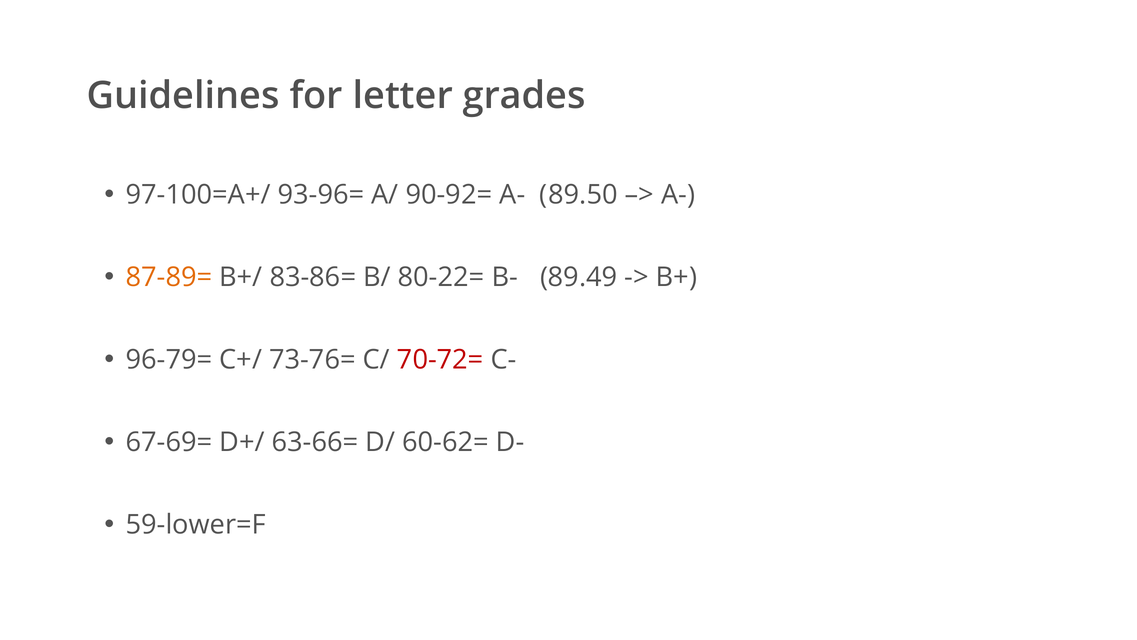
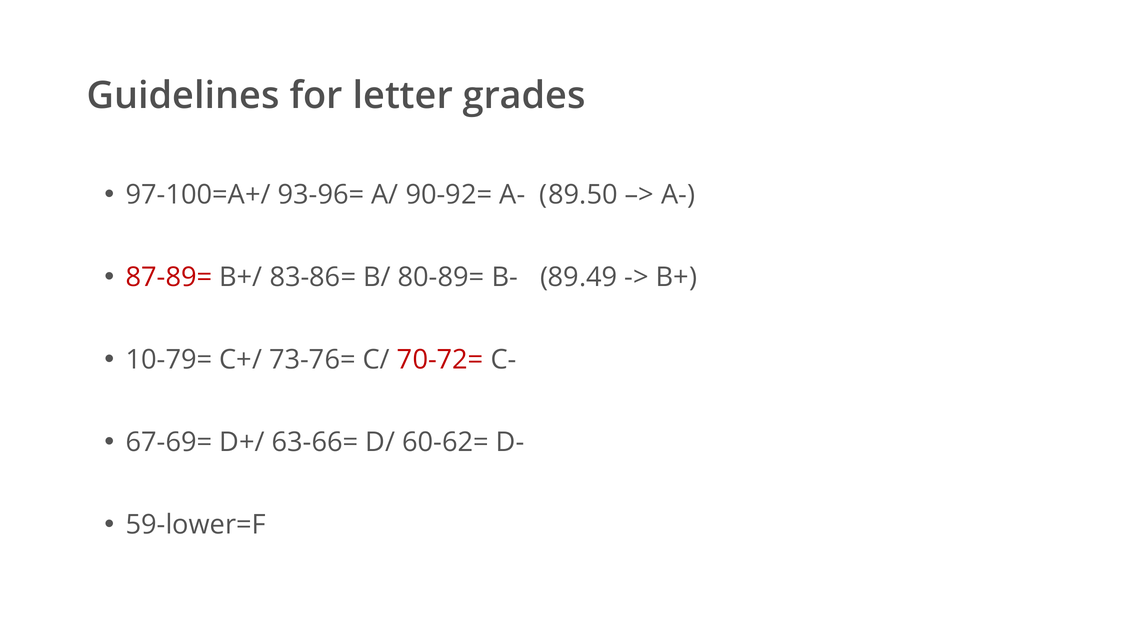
87-89= colour: orange -> red (169, 277)
80-22=: 80-22= -> 80-89= (441, 277)
96-79=: 96-79= -> 10-79= (169, 359)
